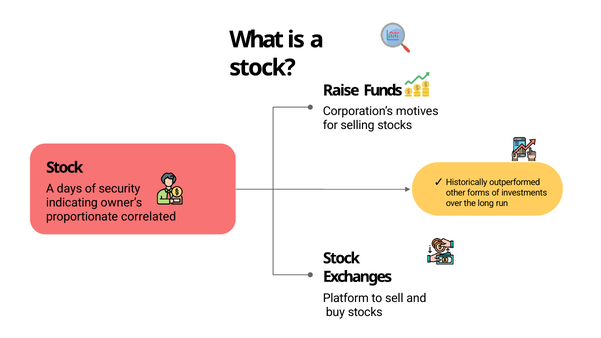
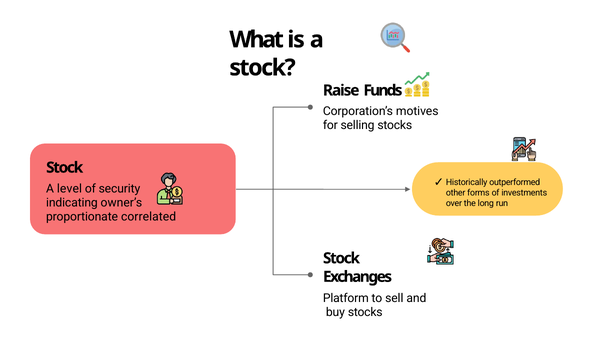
days: days -> level (69, 189)
